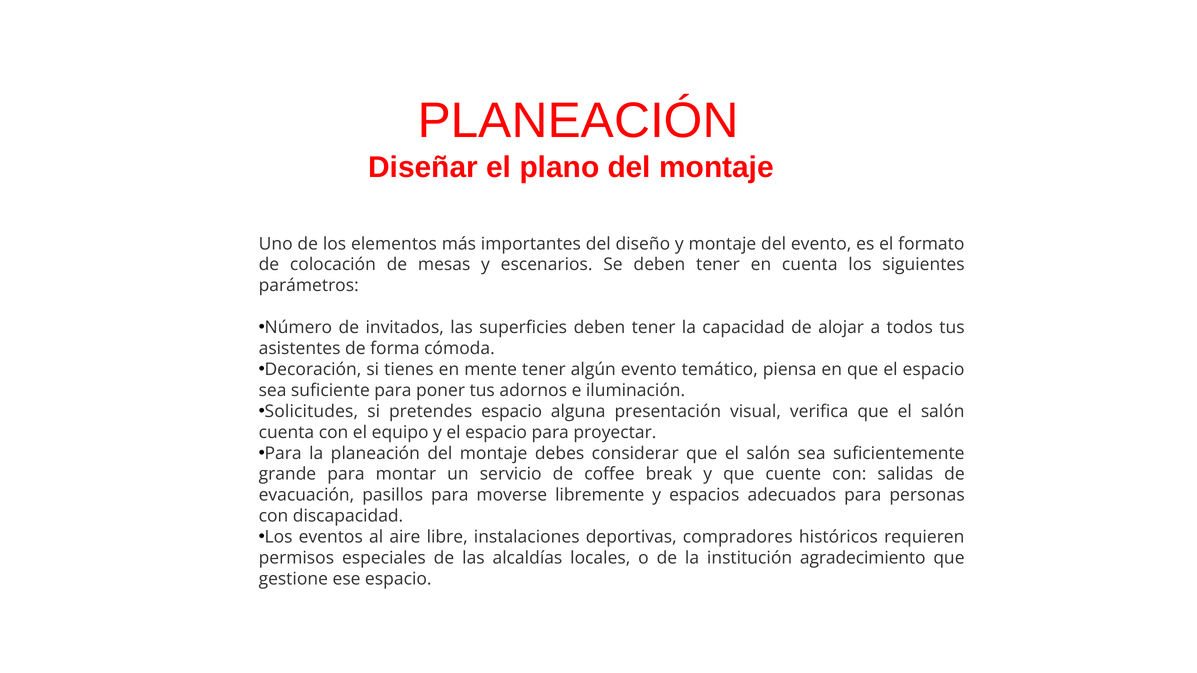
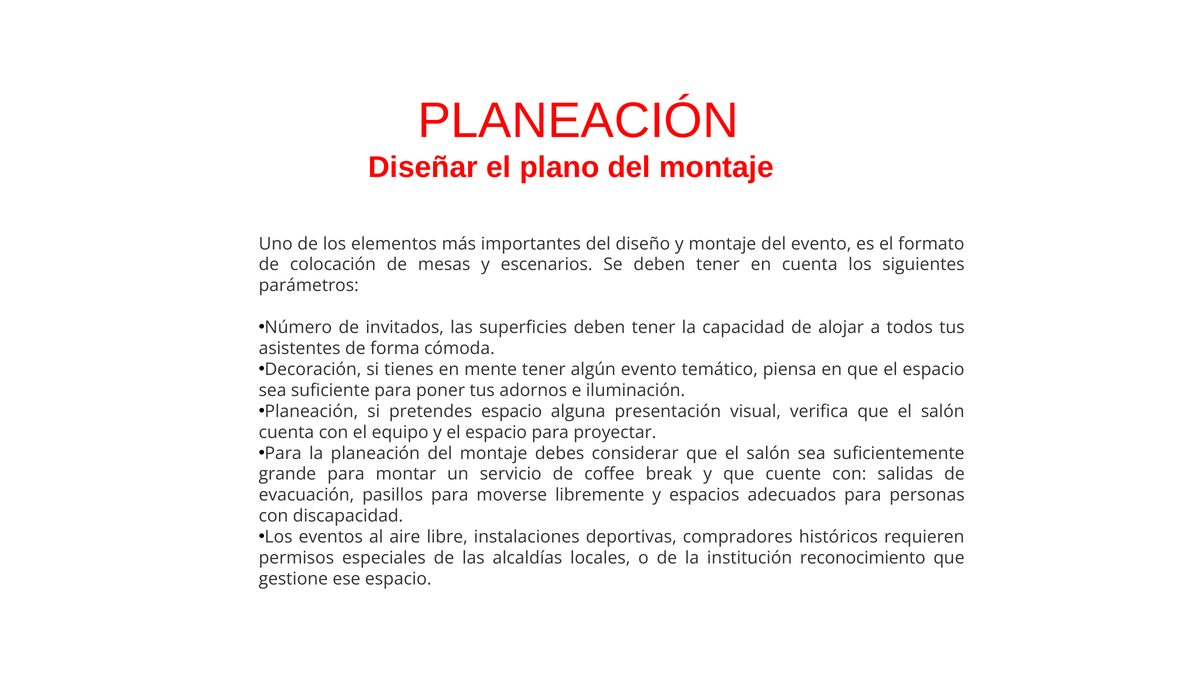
Solicitudes: Solicitudes -> Planeación (311, 412)
agradecimiento: agradecimiento -> reconocimiento (863, 558)
